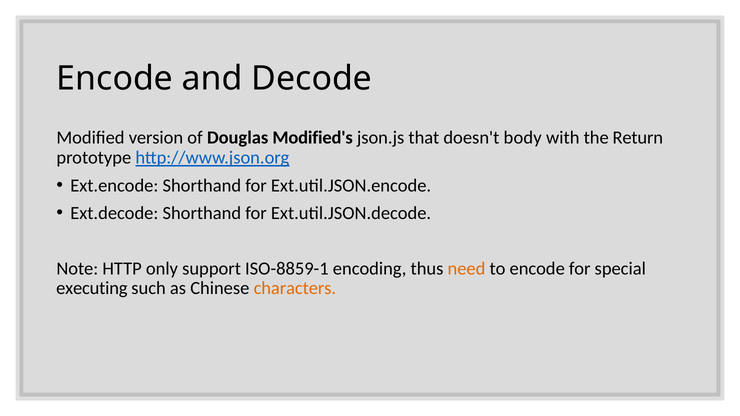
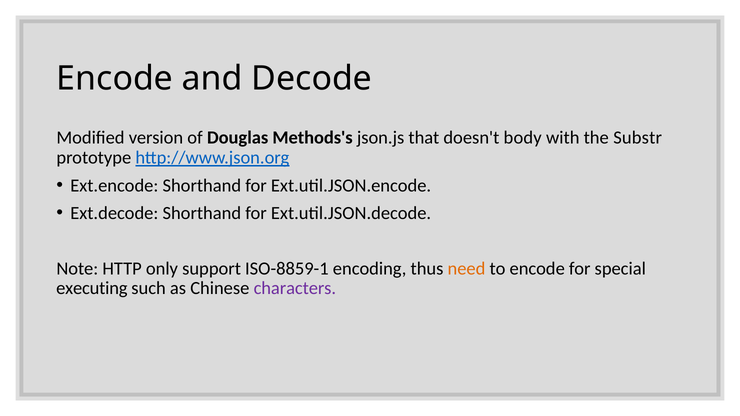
Modified's: Modified's -> Methods's (313, 138)
Return: Return -> Substr (638, 138)
characters colour: orange -> purple (295, 289)
